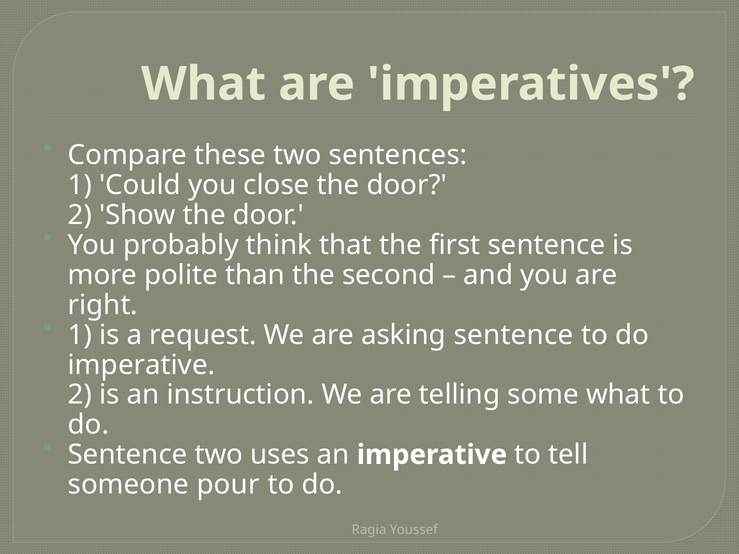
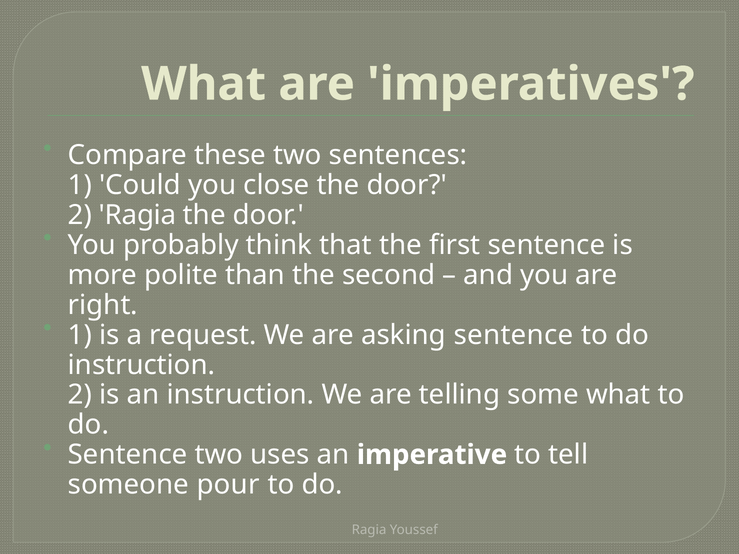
2 Show: Show -> Ragia (138, 215)
imperative: imperative -> instruction (142, 365)
